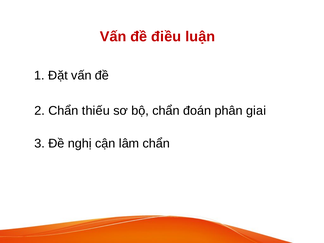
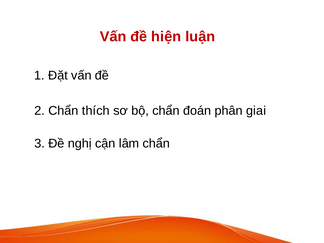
điều: điều -> hiện (166, 37)
thiếu: thiếu -> thích (96, 111)
